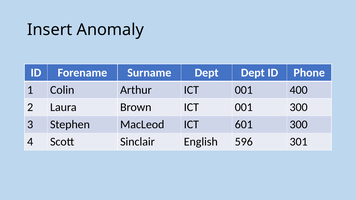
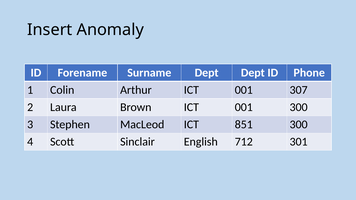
400: 400 -> 307 (299, 90)
601: 601 -> 851 (244, 125)
596: 596 -> 712 (244, 142)
